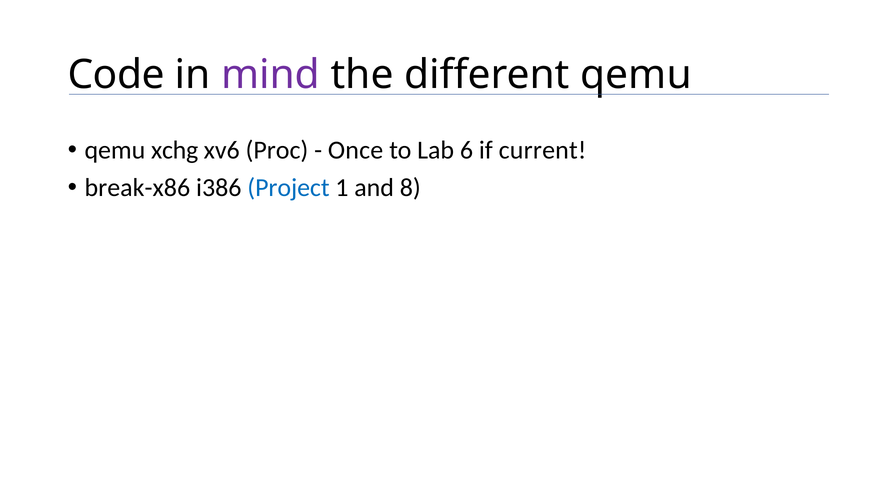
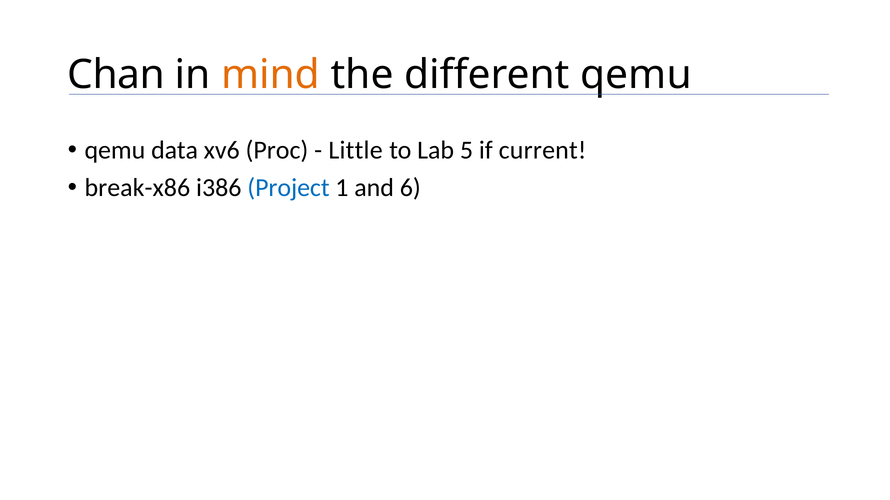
Code: Code -> Chan (116, 75)
mind colour: purple -> orange (271, 75)
xchg: xchg -> data (175, 150)
Once: Once -> Little (356, 150)
6: 6 -> 5 (467, 150)
8: 8 -> 6 (410, 188)
